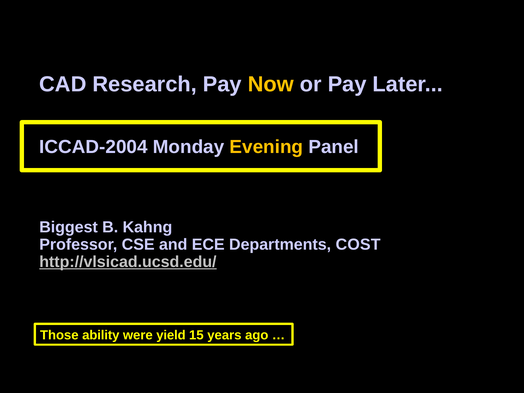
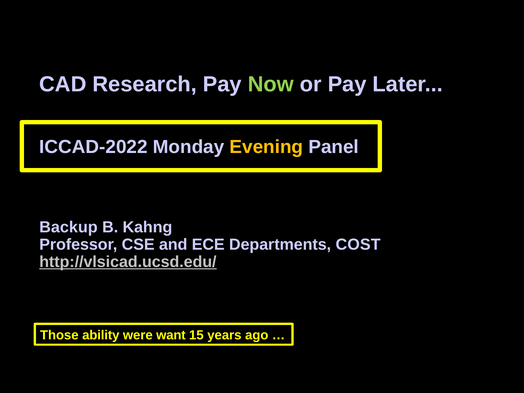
Now colour: yellow -> light green (271, 84)
ICCAD-2004: ICCAD-2004 -> ICCAD-2022 (93, 147)
Biggest: Biggest -> Backup (68, 227)
yield: yield -> want (171, 335)
